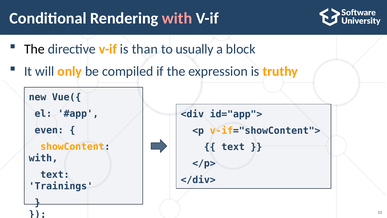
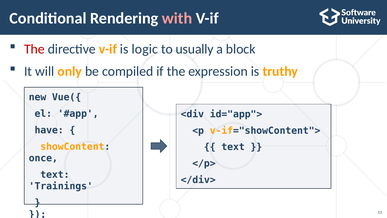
The colour: black -> red (34, 49)
than: than -> logic (145, 49)
even: even -> have (49, 130)
with: with -> once (43, 158)
